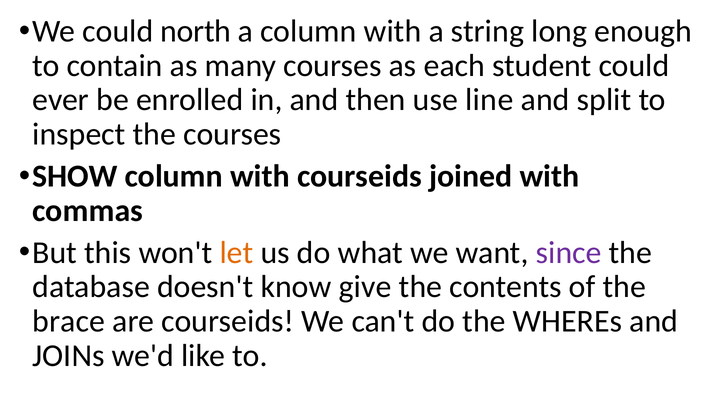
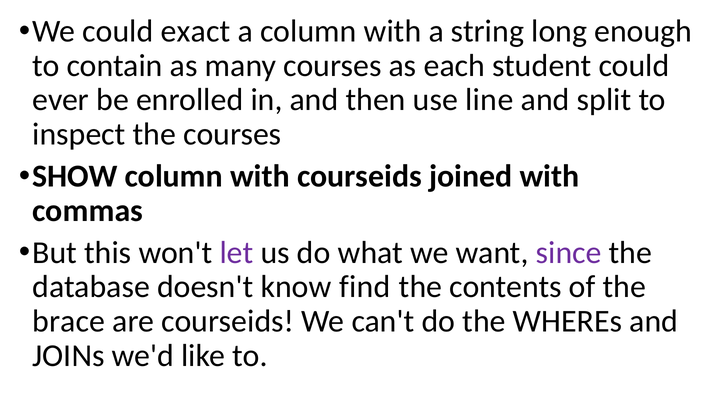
north: north -> exact (195, 31)
let colour: orange -> purple (236, 253)
give: give -> find (365, 287)
